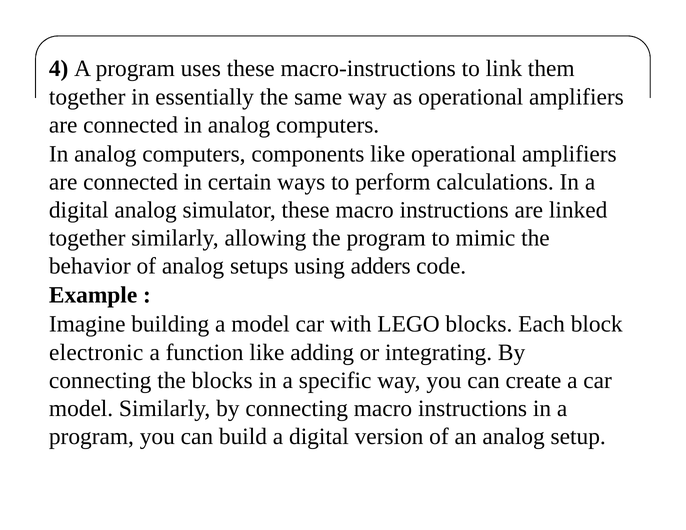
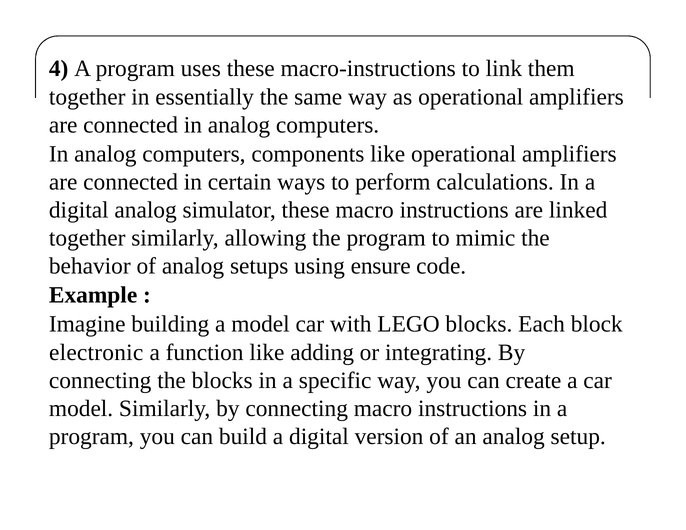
adders: adders -> ensure (381, 266)
